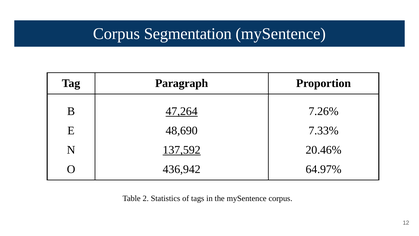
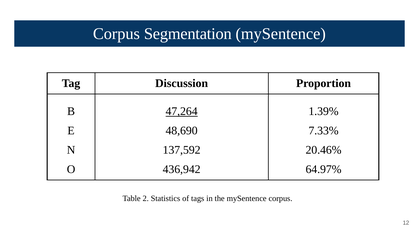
Paragraph: Paragraph -> Discussion (182, 83)
7.26%: 7.26% -> 1.39% (324, 111)
137,592 underline: present -> none (182, 150)
